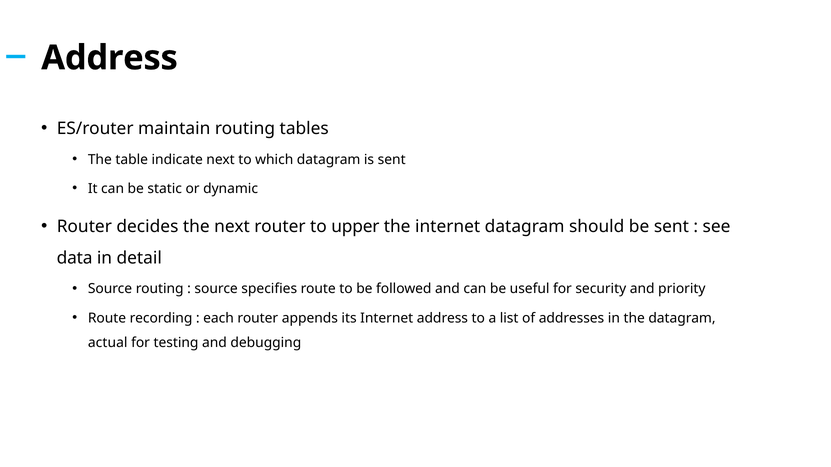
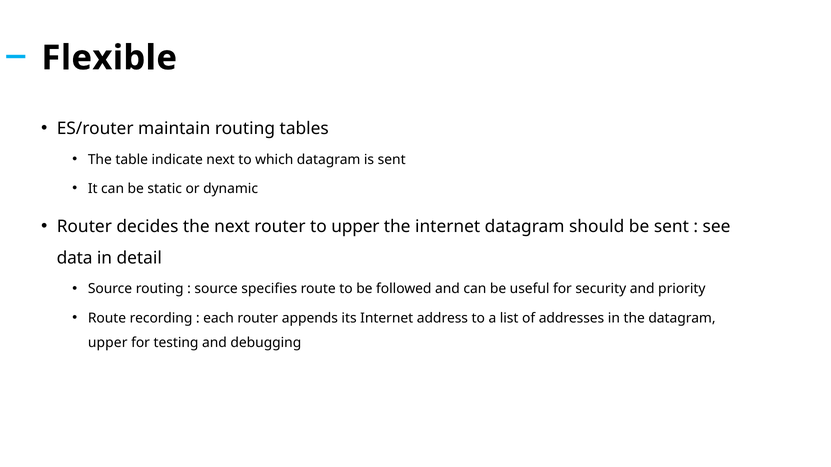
Address: Address -> Flexible (109, 58)
actual: actual -> upper (108, 343)
